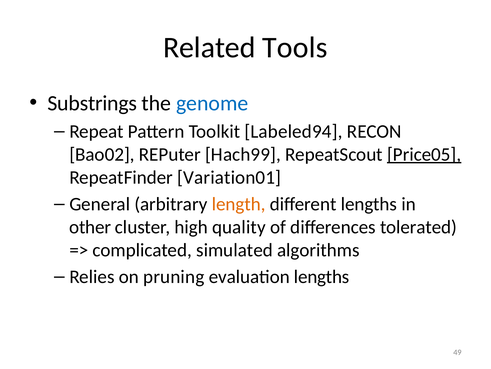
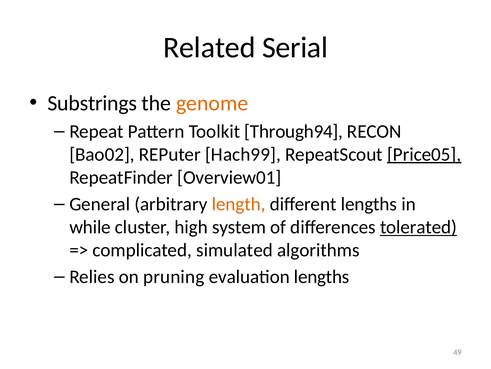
Tools: Tools -> Serial (295, 48)
genome colour: blue -> orange (212, 103)
Labeled94: Labeled94 -> Through94 (294, 131)
Variation01: Variation01 -> Overview01 (229, 177)
other: other -> while (90, 227)
quality: quality -> system (239, 227)
tolerated underline: none -> present (418, 227)
